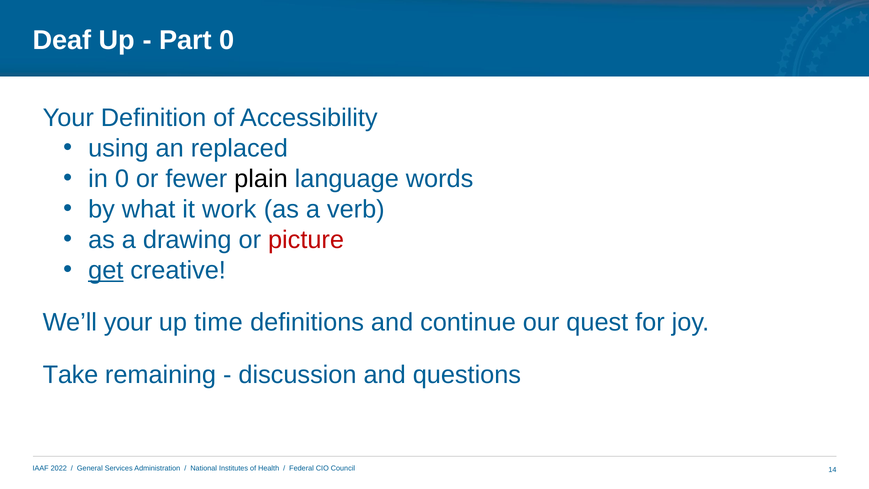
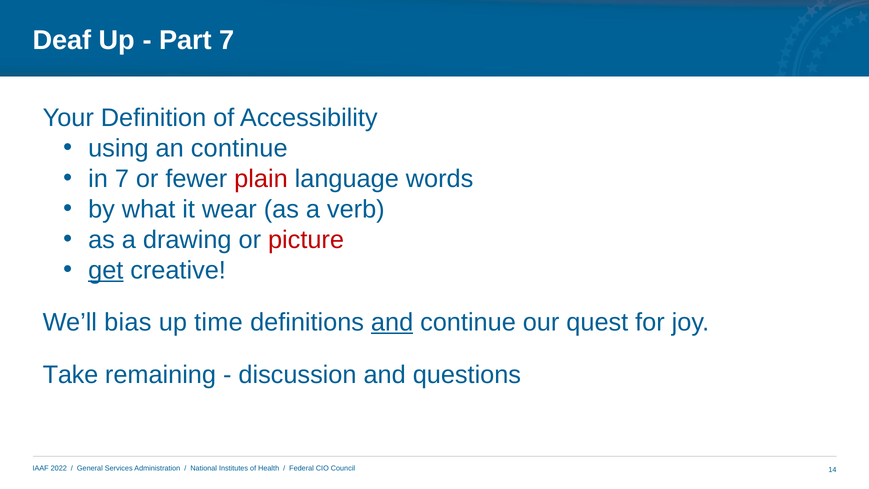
Part 0: 0 -> 7 (227, 40)
an replaced: replaced -> continue (239, 148)
in 0: 0 -> 7 (122, 179)
plain colour: black -> red (261, 179)
work: work -> wear (229, 209)
We’ll your: your -> bias (128, 322)
and underline: none -> present (392, 322)
